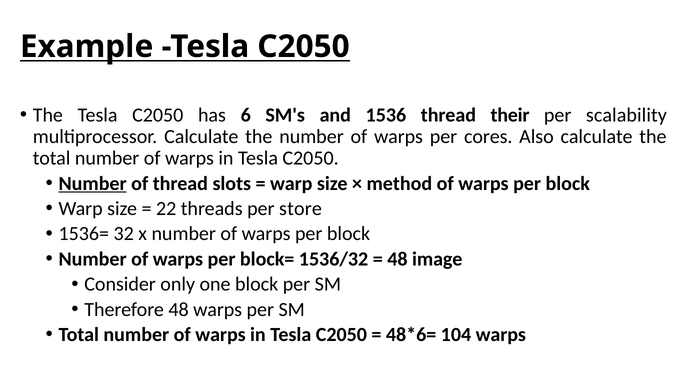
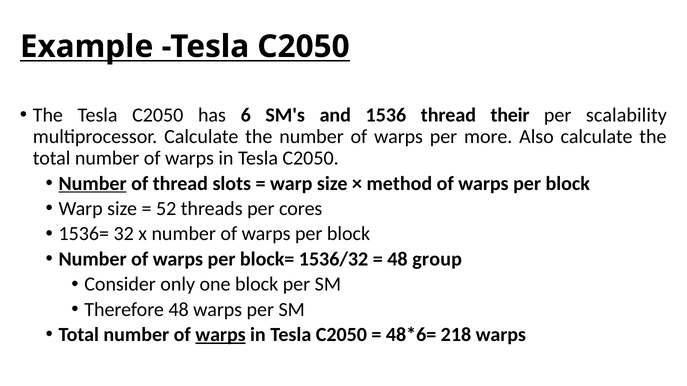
cores: cores -> more (488, 137)
22: 22 -> 52 (166, 209)
store: store -> cores (301, 209)
image: image -> group (437, 259)
warps underline: none -> present (220, 335)
104: 104 -> 218 (456, 335)
